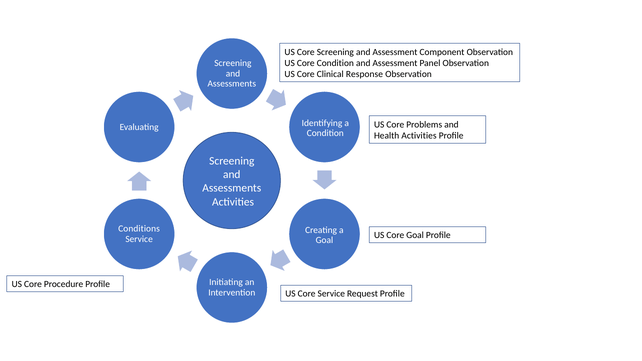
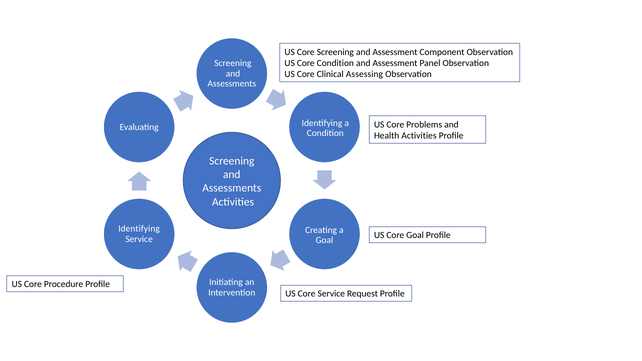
Response: Response -> Assessing (364, 74)
Conditions: Conditions -> Identifying (139, 229)
